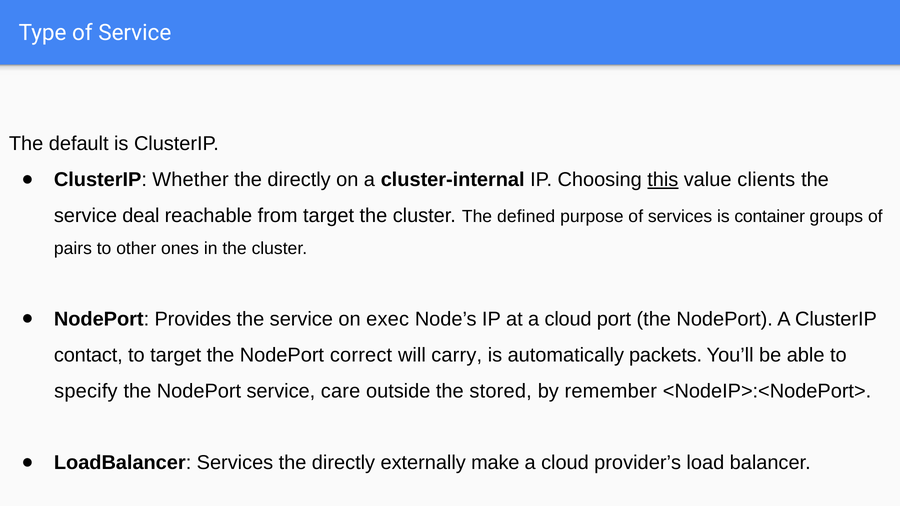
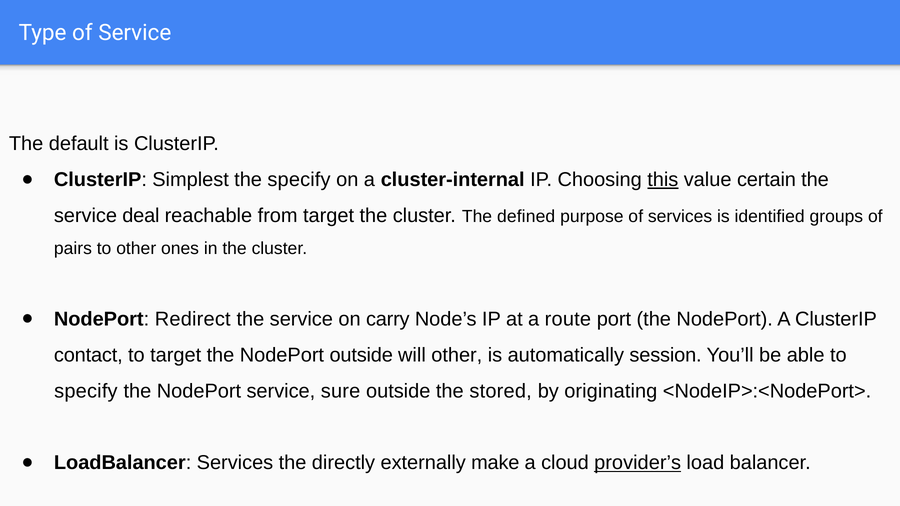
Whether: Whether -> Simplest (191, 180)
directly: directly -> specify (299, 180)
clients: clients -> certain (766, 180)
container: container -> identified (770, 217)
Provides: Provides -> Redirect (193, 319)
exec: exec -> carry (388, 319)
at a cloud: cloud -> route (568, 319)
NodePort correct: correct -> outside (361, 355)
will carry: carry -> other (457, 355)
packets: packets -> session (666, 355)
care: care -> sure (341, 391)
remember: remember -> originating (611, 391)
provider’s underline: none -> present (638, 463)
